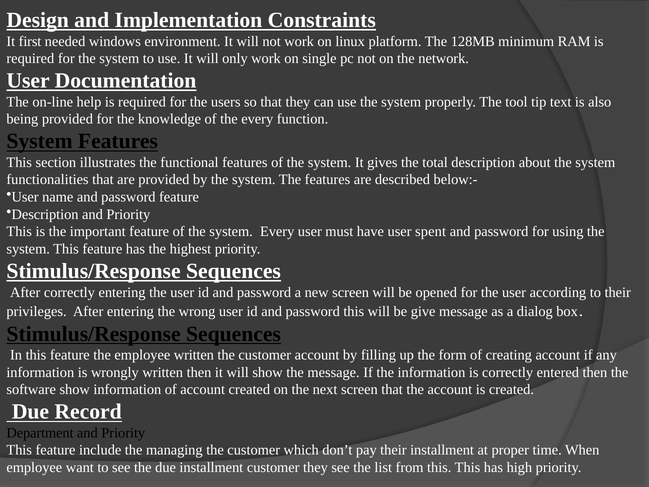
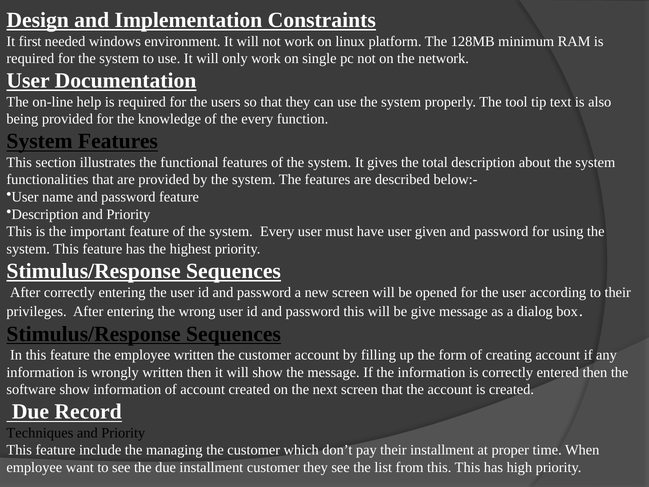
spent: spent -> given (431, 232)
Department: Department -> Techniques (40, 433)
